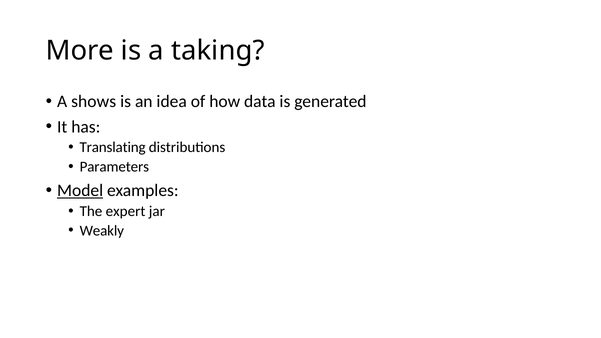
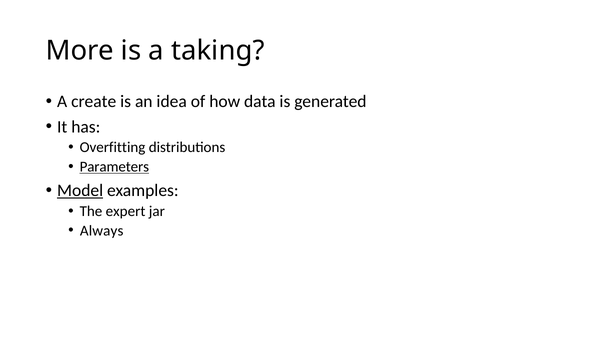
shows: shows -> create (94, 102)
Translating: Translating -> Overfitting (112, 147)
Parameters underline: none -> present (114, 167)
Weakly: Weakly -> Always (102, 231)
